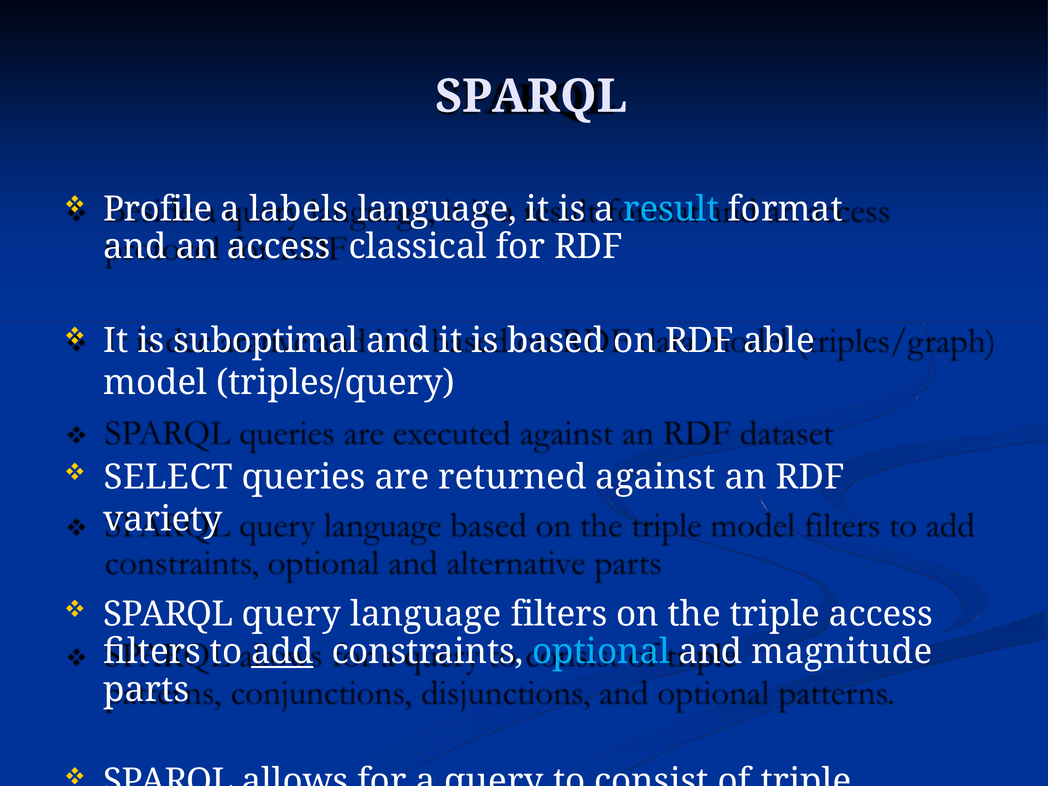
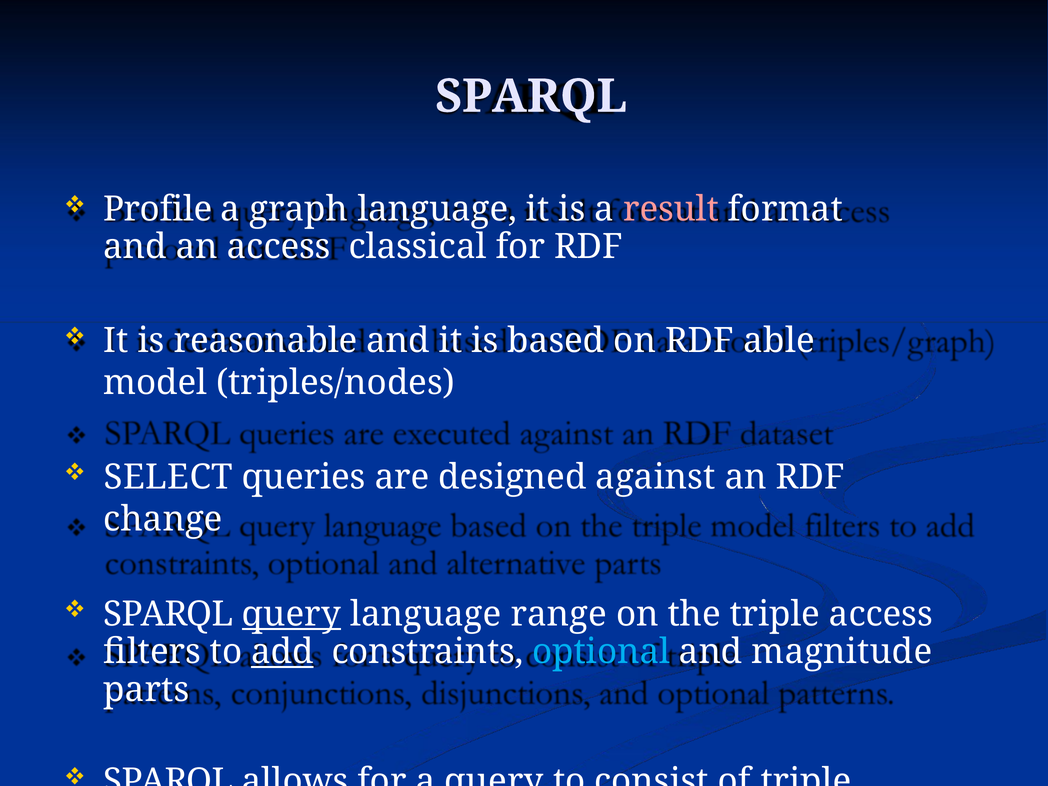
labels: labels -> graph (299, 209)
result colour: light blue -> pink (671, 209)
suboptimal: suboptimal -> reasonable (266, 341)
triples/query: triples/query -> triples/nodes (336, 383)
returned: returned -> designed (512, 477)
variety: variety -> change (163, 519)
query underline: none -> present (291, 614)
language filters: filters -> range (559, 614)
